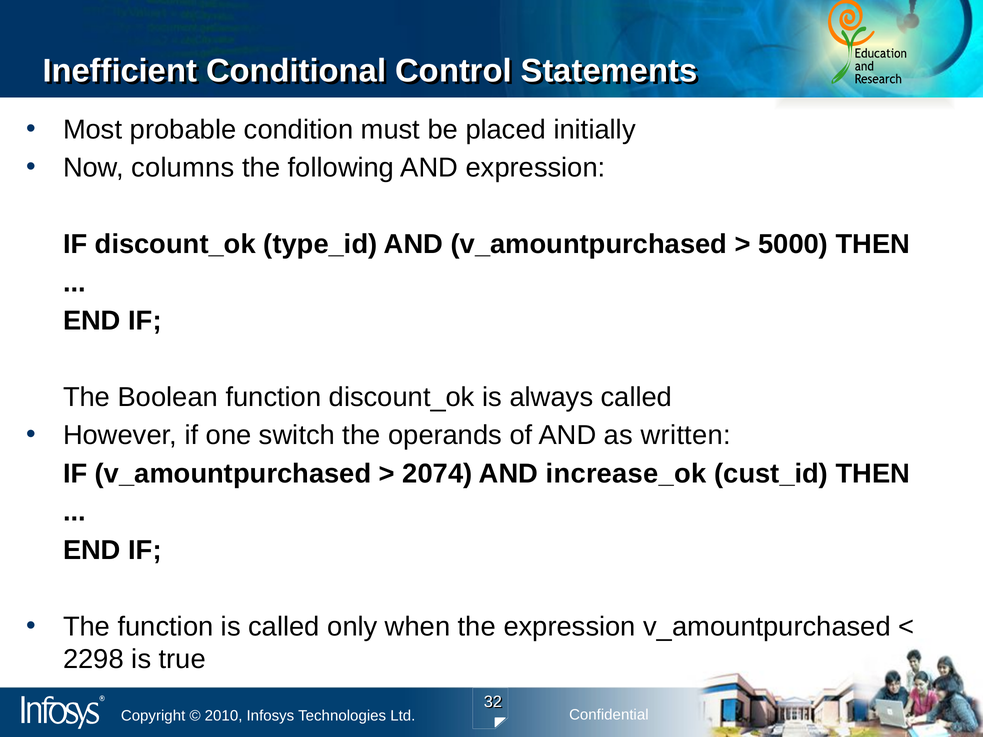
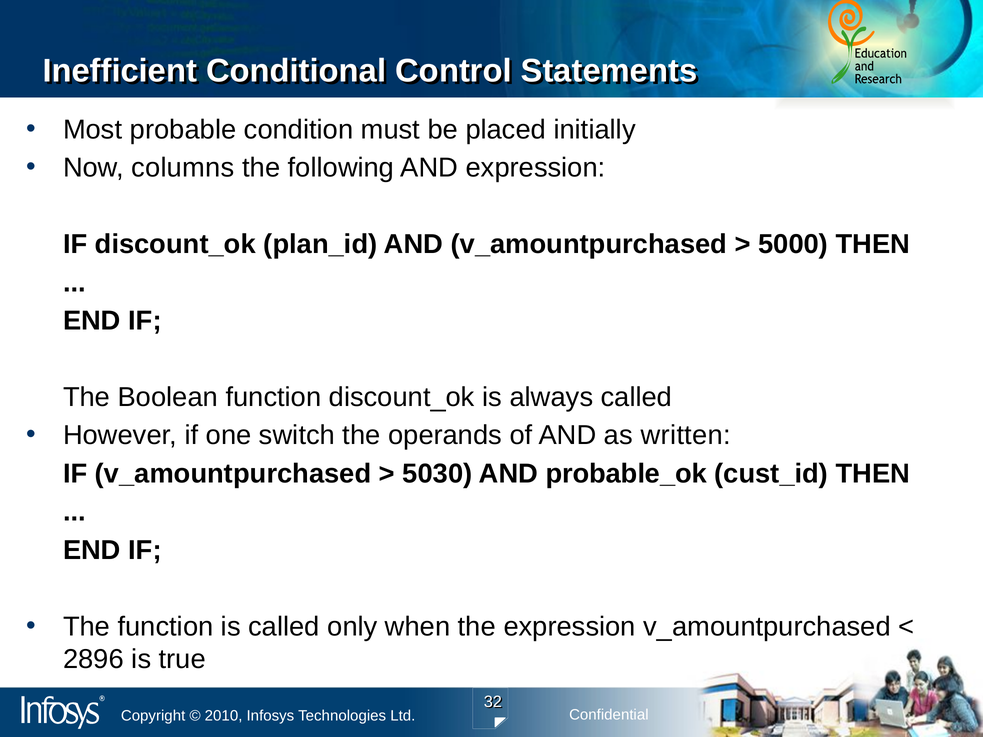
type_id: type_id -> plan_id (320, 244)
2074: 2074 -> 5030 (437, 474)
increase_ok: increase_ok -> probable_ok (626, 474)
2298: 2298 -> 2896 (93, 660)
